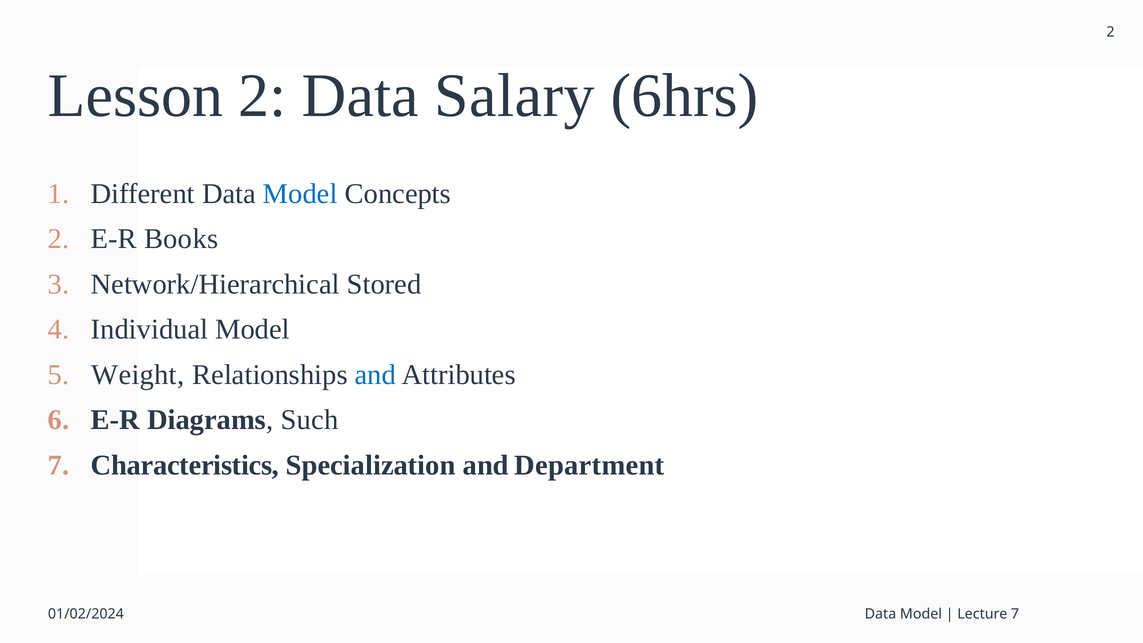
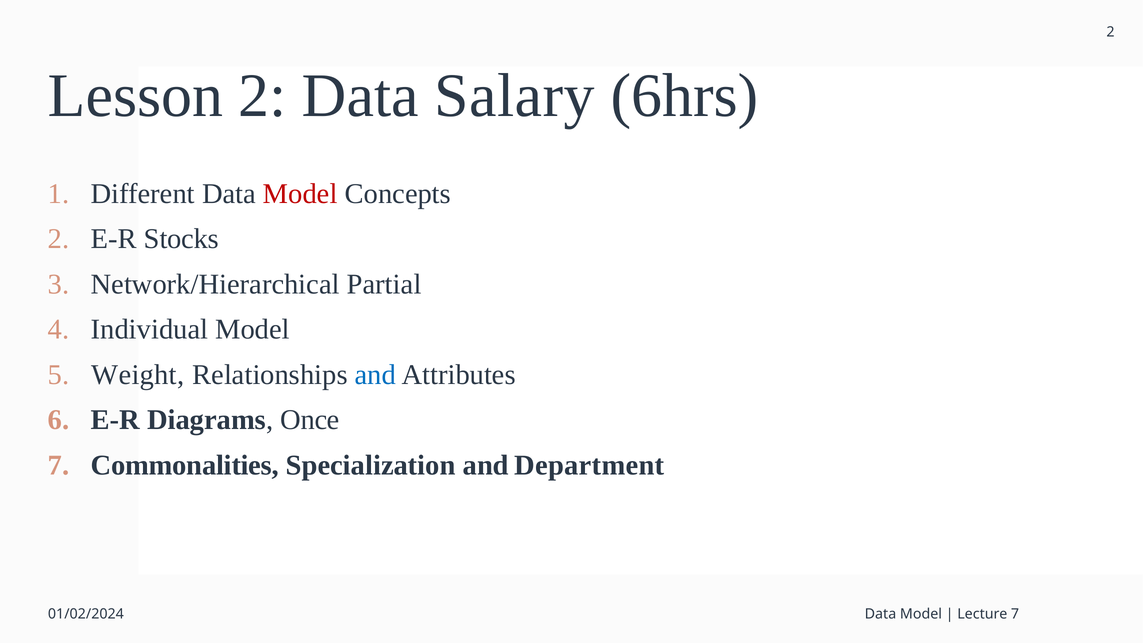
Model colour: blue -> red (300, 194)
Books: Books -> Stocks (181, 239)
Stored: Stored -> Partial (384, 284)
Such: Such -> Once (310, 420)
Characteristics: Characteristics -> Commonalities (185, 465)
